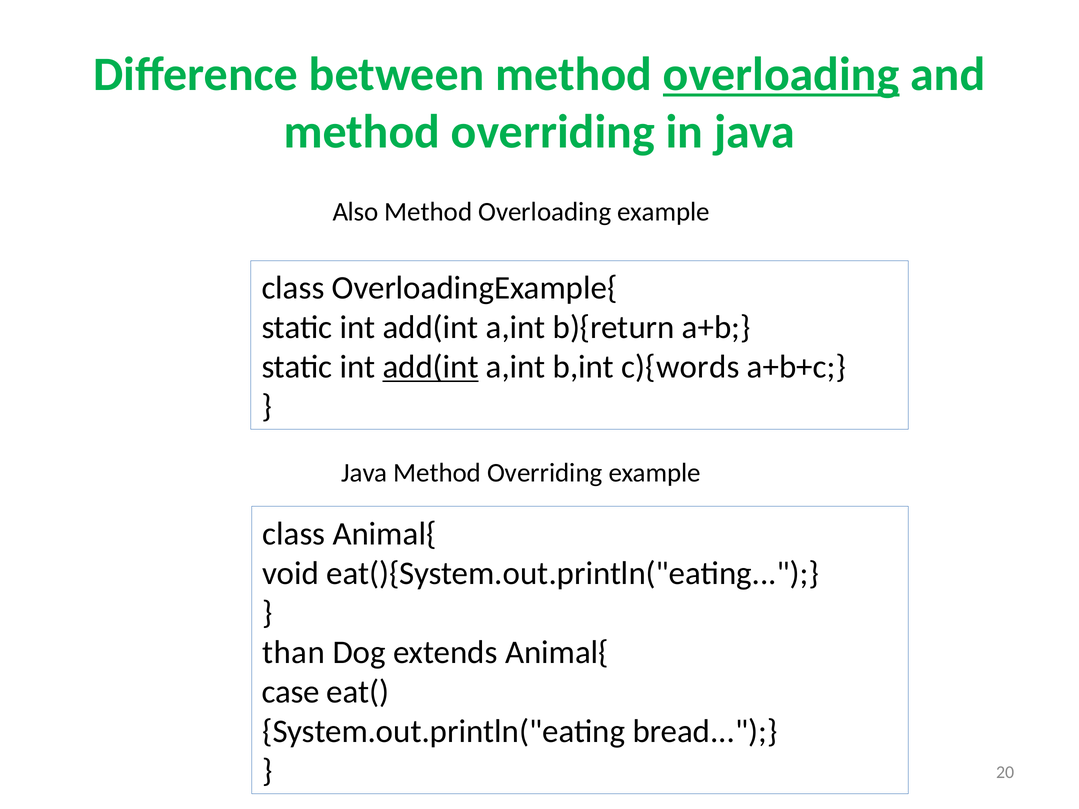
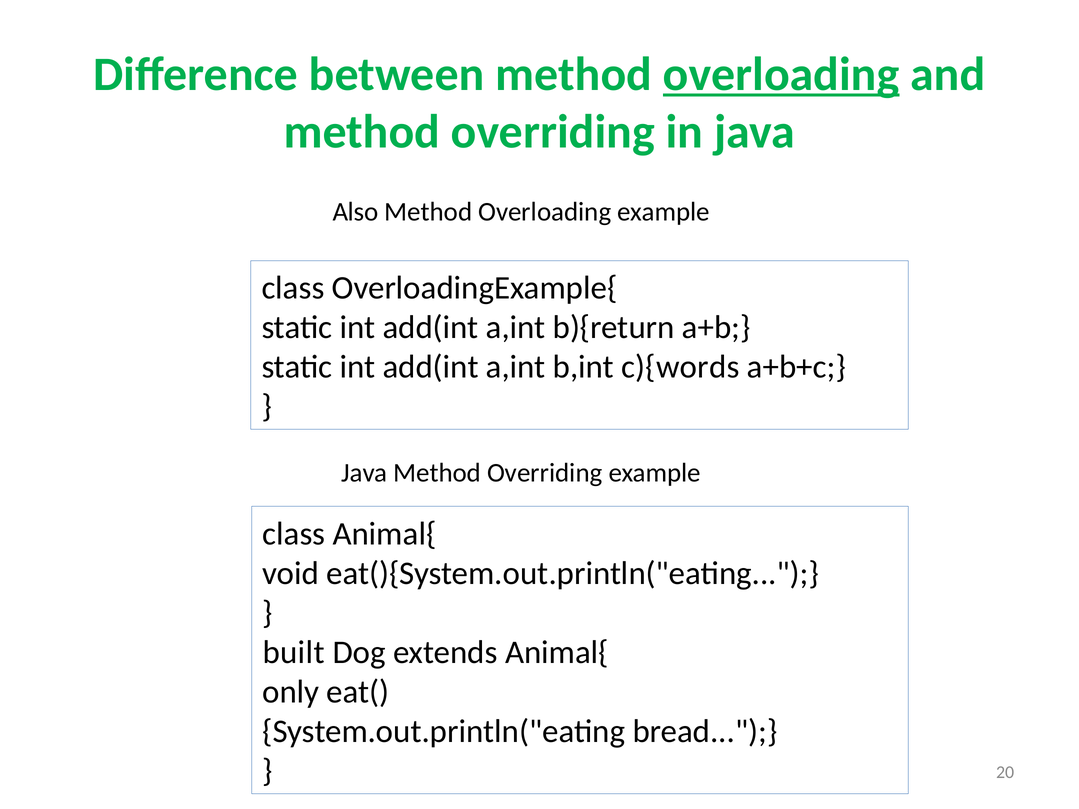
add(int underline: present -> none (431, 367)
than: than -> built (294, 653)
case: case -> only (291, 692)
